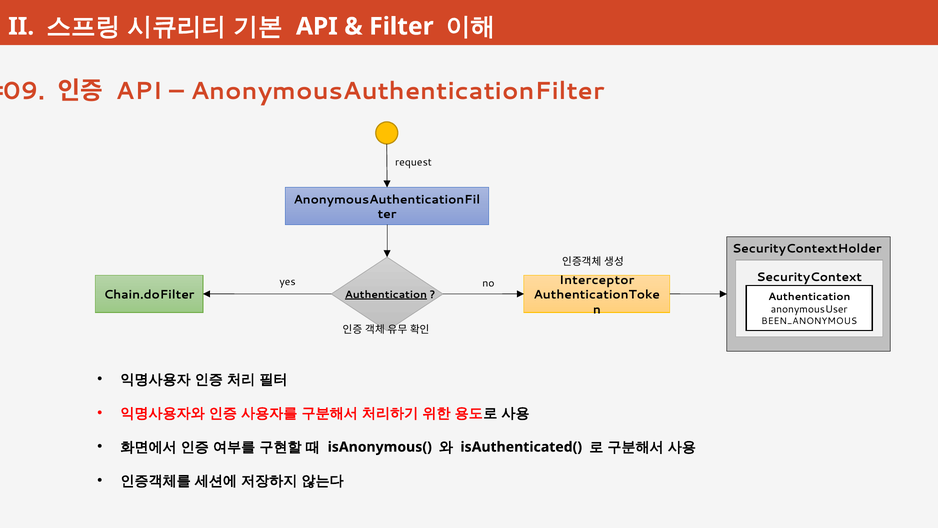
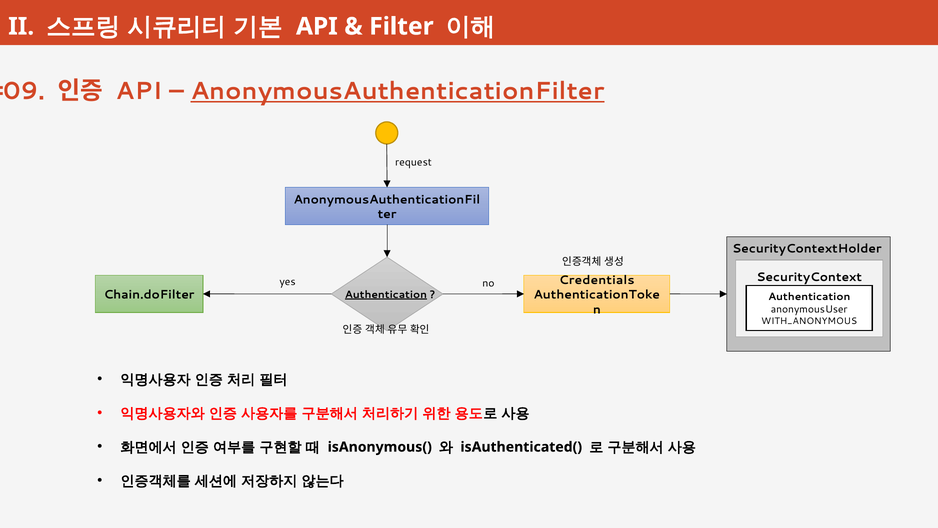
AnonymousAuthenticationFilter underline: none -> present (398, 91)
Interceptor: Interceptor -> Credentials (597, 280)
BEEN_ANONYMOUS: BEEN_ANONYMOUS -> WITH_ANONYMOUS (809, 321)
